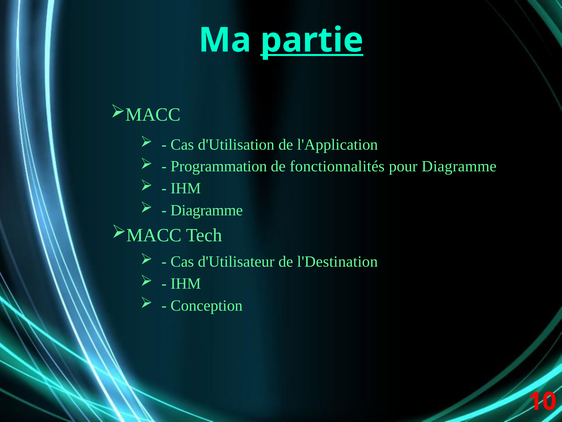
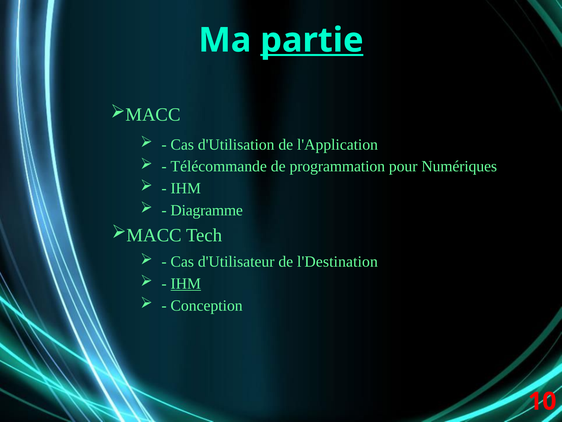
Programmation: Programmation -> Télécommande (219, 166)
fonctionnalités: fonctionnalités -> programmation (337, 166)
pour Diagramme: Diagramme -> Numériques (459, 166)
IHM underline: none -> present (186, 283)
